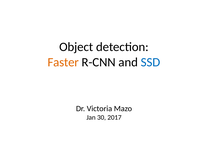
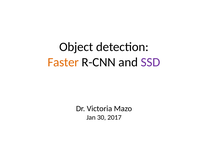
SSD colour: blue -> purple (151, 62)
